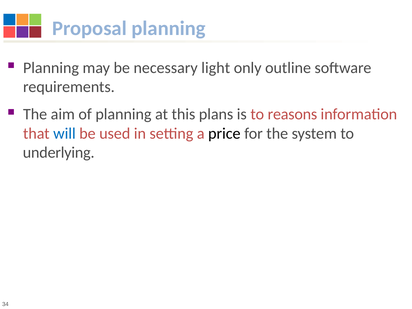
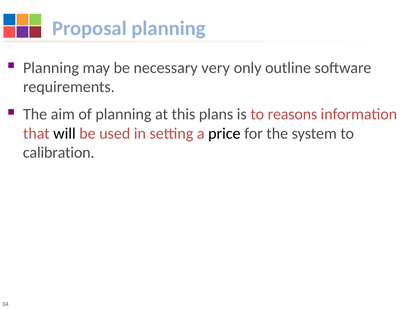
light: light -> very (216, 68)
will colour: blue -> black (64, 133)
underlying: underlying -> calibration (59, 153)
